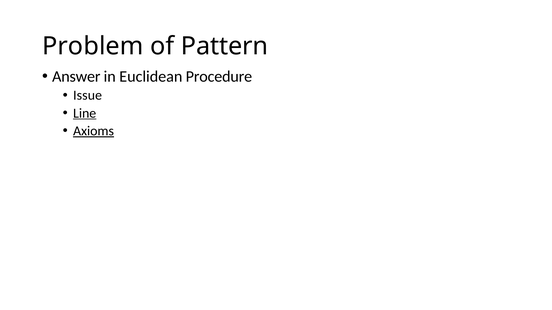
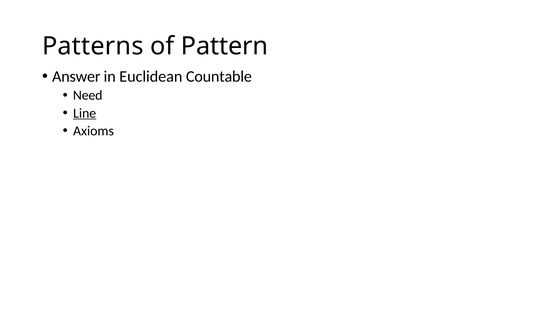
Problem: Problem -> Patterns (93, 46)
Procedure: Procedure -> Countable (219, 77)
Issue: Issue -> Need (88, 96)
Axioms underline: present -> none (94, 131)
